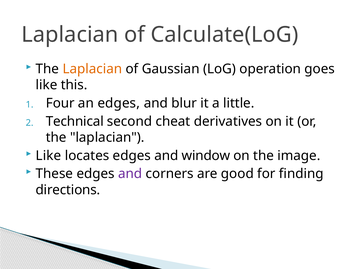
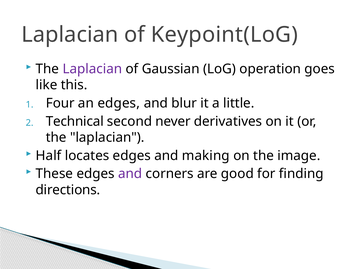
Calculate(LoG: Calculate(LoG -> Keypoint(LoG (224, 35)
Laplacian colour: orange -> purple (92, 69)
cheat: cheat -> never (173, 121)
Like: Like -> Half (49, 155)
window: window -> making (206, 155)
